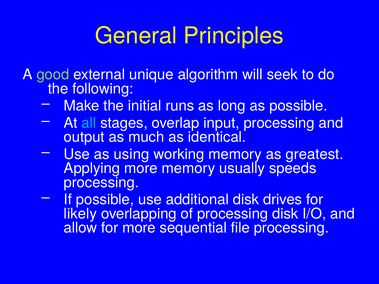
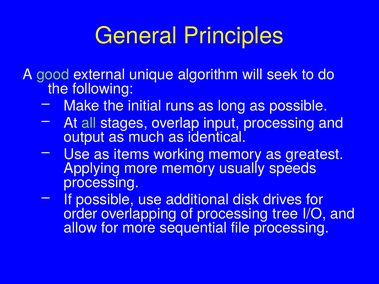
all colour: light blue -> light green (89, 123)
using: using -> items (131, 154)
likely: likely -> order (80, 214)
processing disk: disk -> tree (285, 214)
